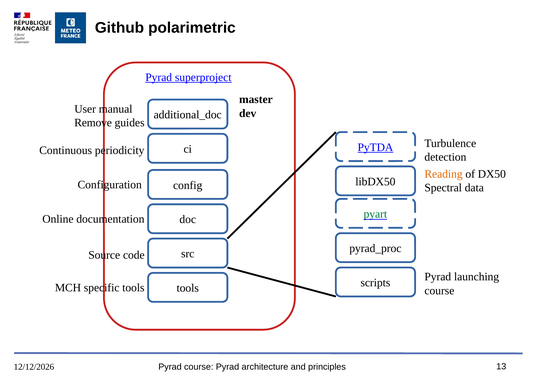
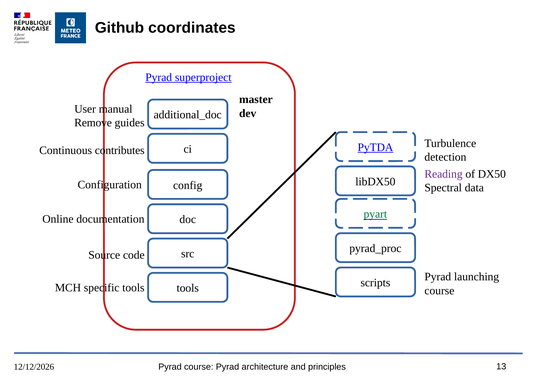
polarimetric: polarimetric -> coordinates (192, 28)
periodicity: periodicity -> contributes (120, 150)
Reading colour: orange -> purple (444, 174)
